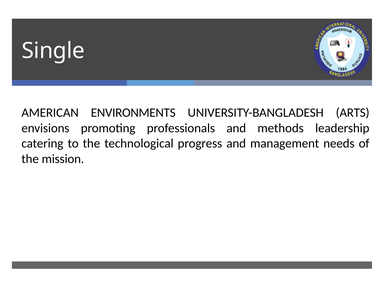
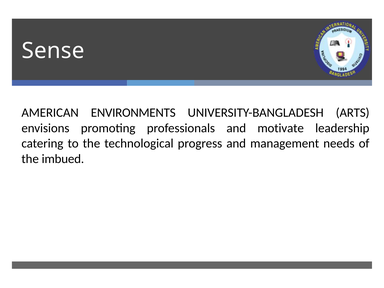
Single: Single -> Sense (53, 51)
methods: methods -> motivate (281, 128)
mission: mission -> imbued (63, 159)
